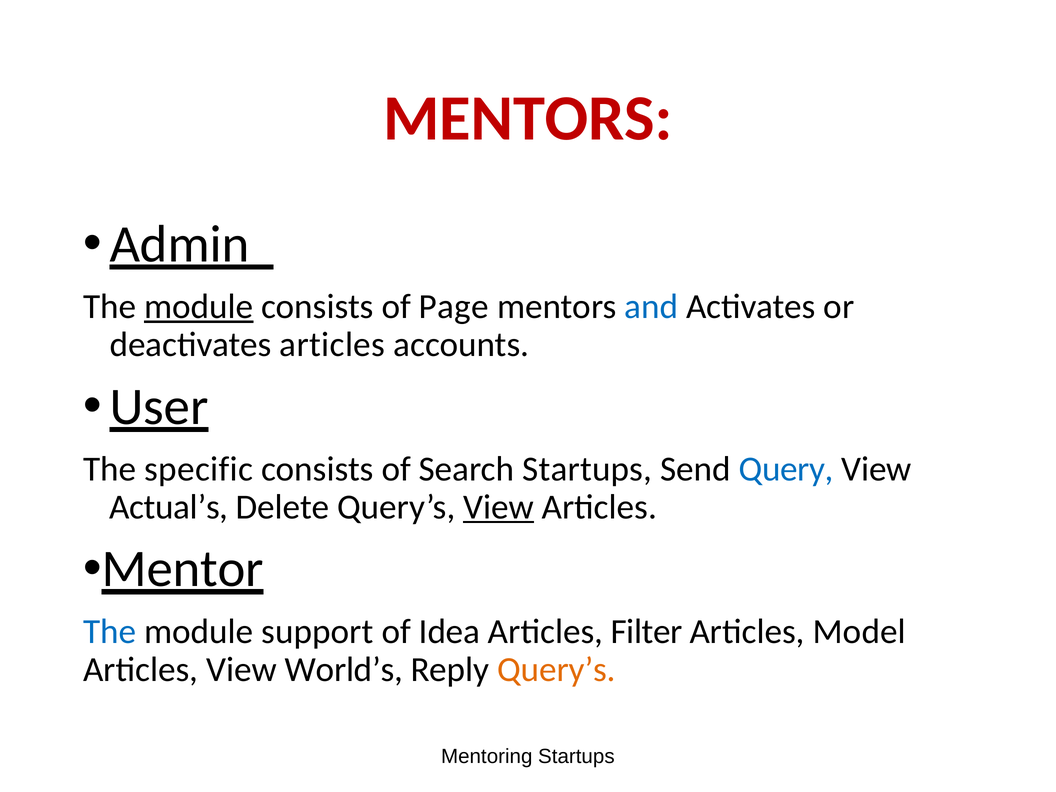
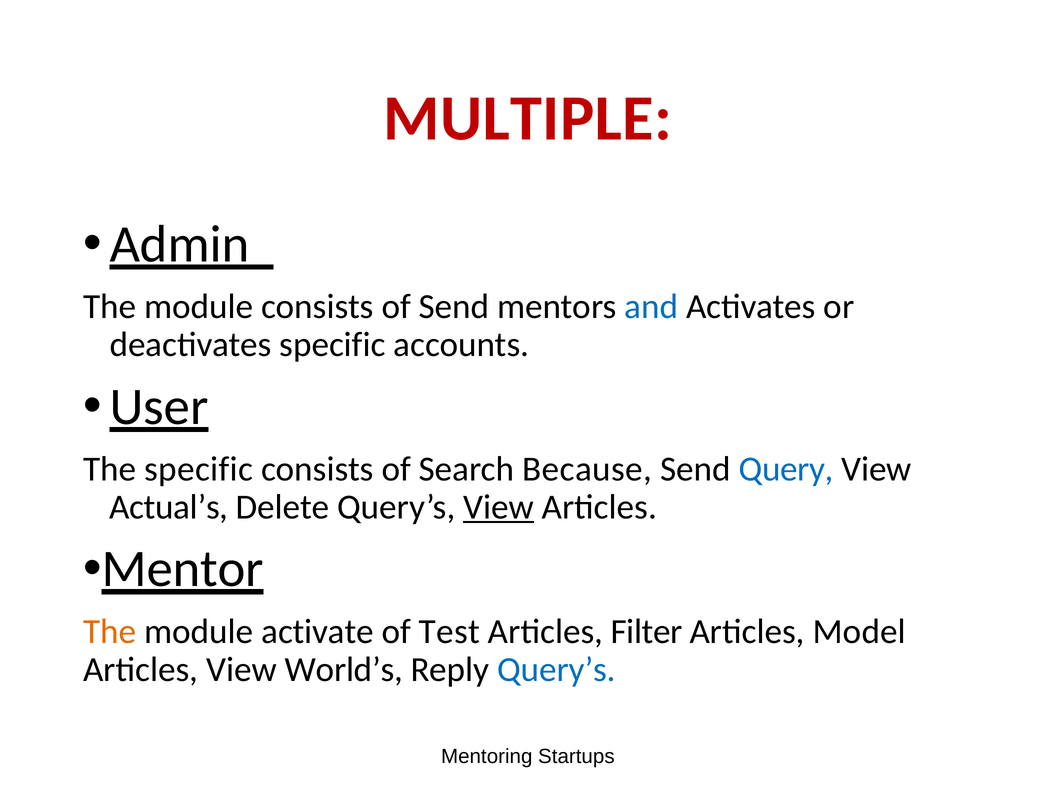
MENTORS: MENTORS -> MULTIPLE (528, 118)
module underline: present -> none (199, 307)
of Page: Page -> Send (454, 307)
deactivates articles: articles -> specific (332, 345)
Search Startups: Startups -> Because (587, 469)
The colour: blue -> orange (110, 631)
support: support -> activate (318, 631)
Idea: Idea -> Test (449, 631)
Query’s colour: orange -> blue (557, 669)
